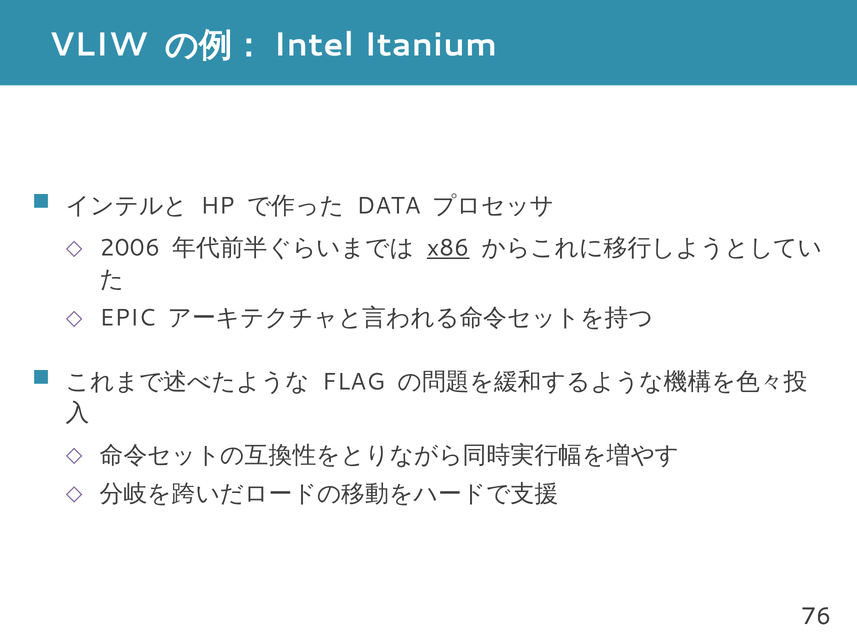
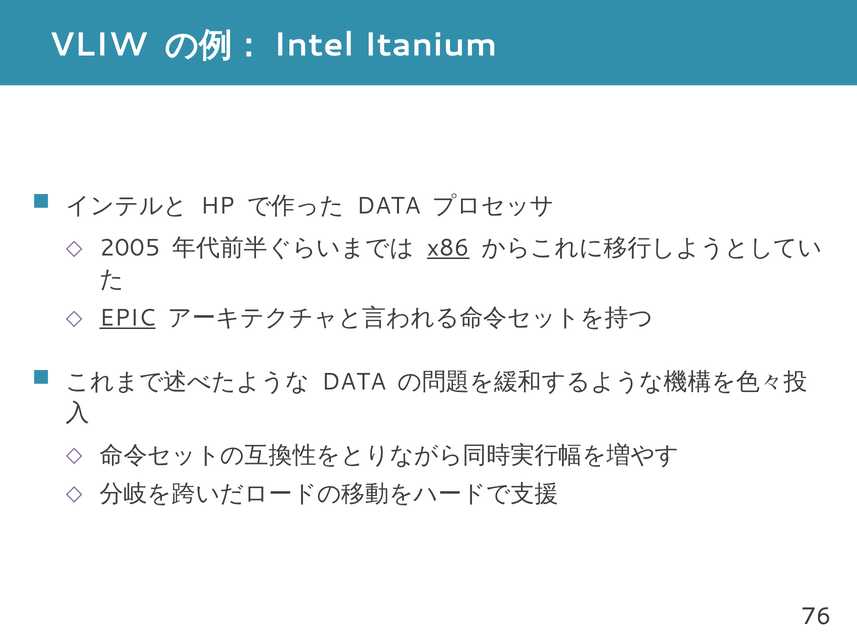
2006: 2006 -> 2005 (130, 248)
EPIC underline: none -> present (128, 318)
FLAG: FLAG -> DATA (354, 382)
